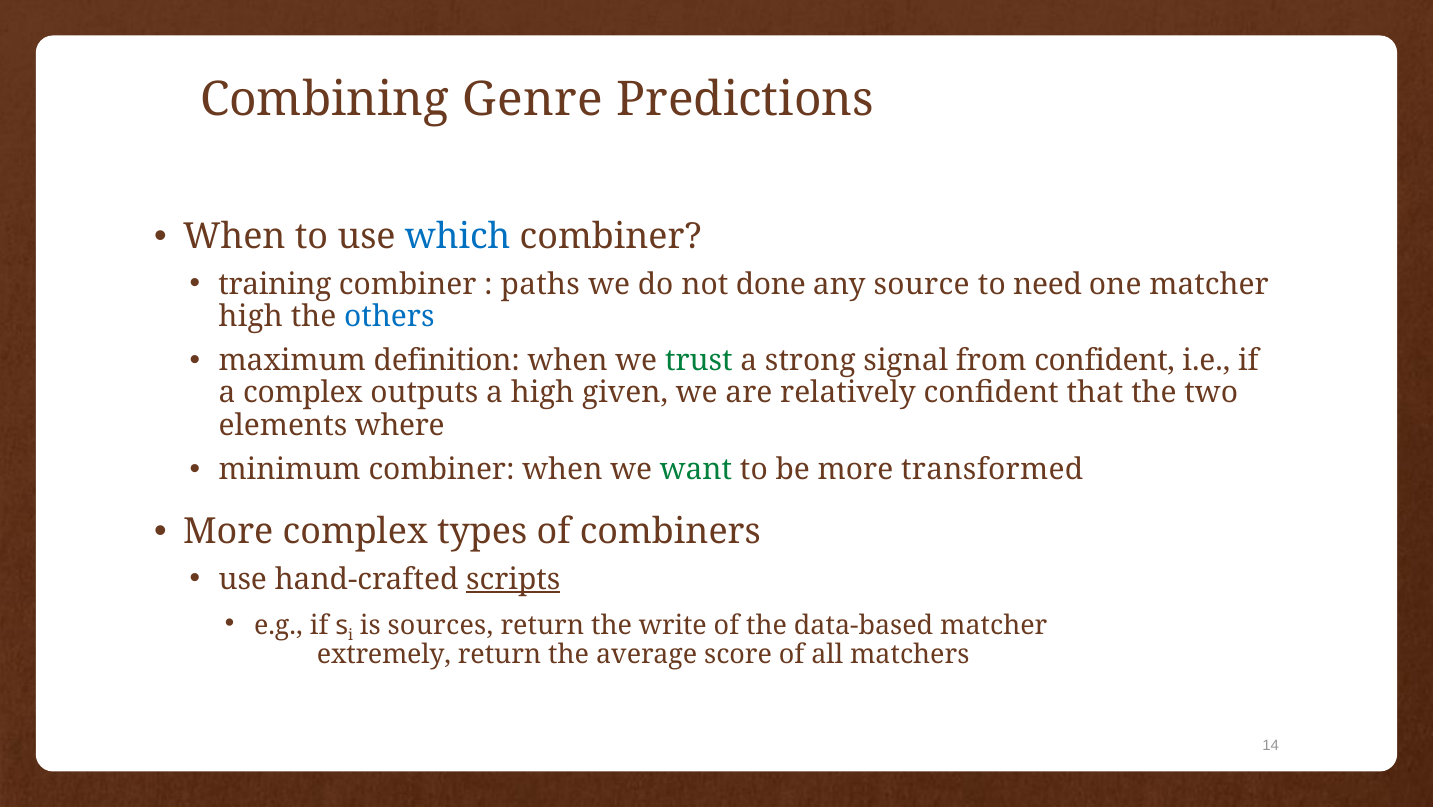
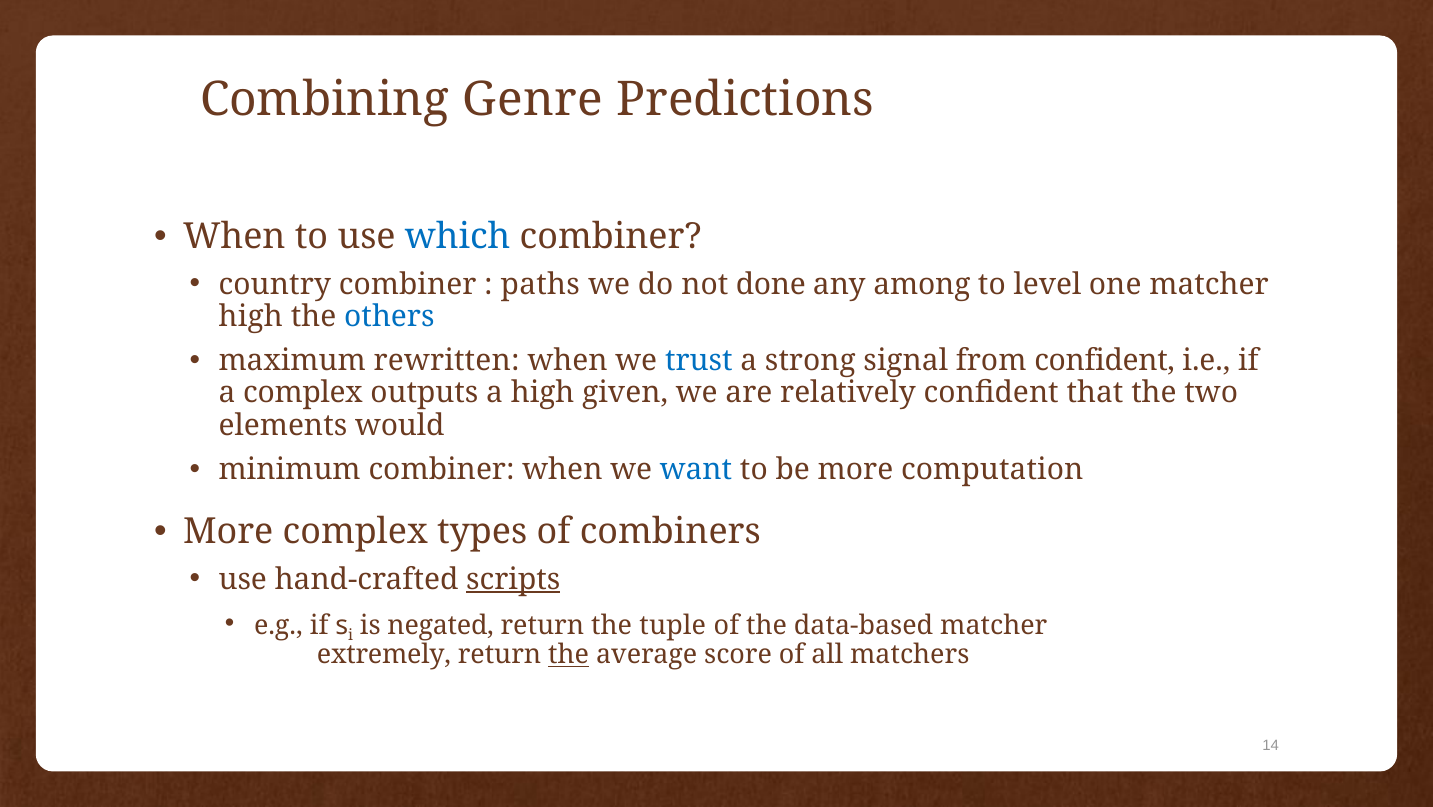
training: training -> country (275, 284)
source: source -> among (922, 284)
need: need -> level (1047, 284)
definition: definition -> rewritten (447, 360)
trust colour: green -> blue (699, 360)
where: where -> would (400, 425)
want colour: green -> blue (696, 469)
transformed: transformed -> computation (992, 469)
sources: sources -> negated (441, 625)
write: write -> tuple (673, 625)
the underline: none -> present (569, 654)
